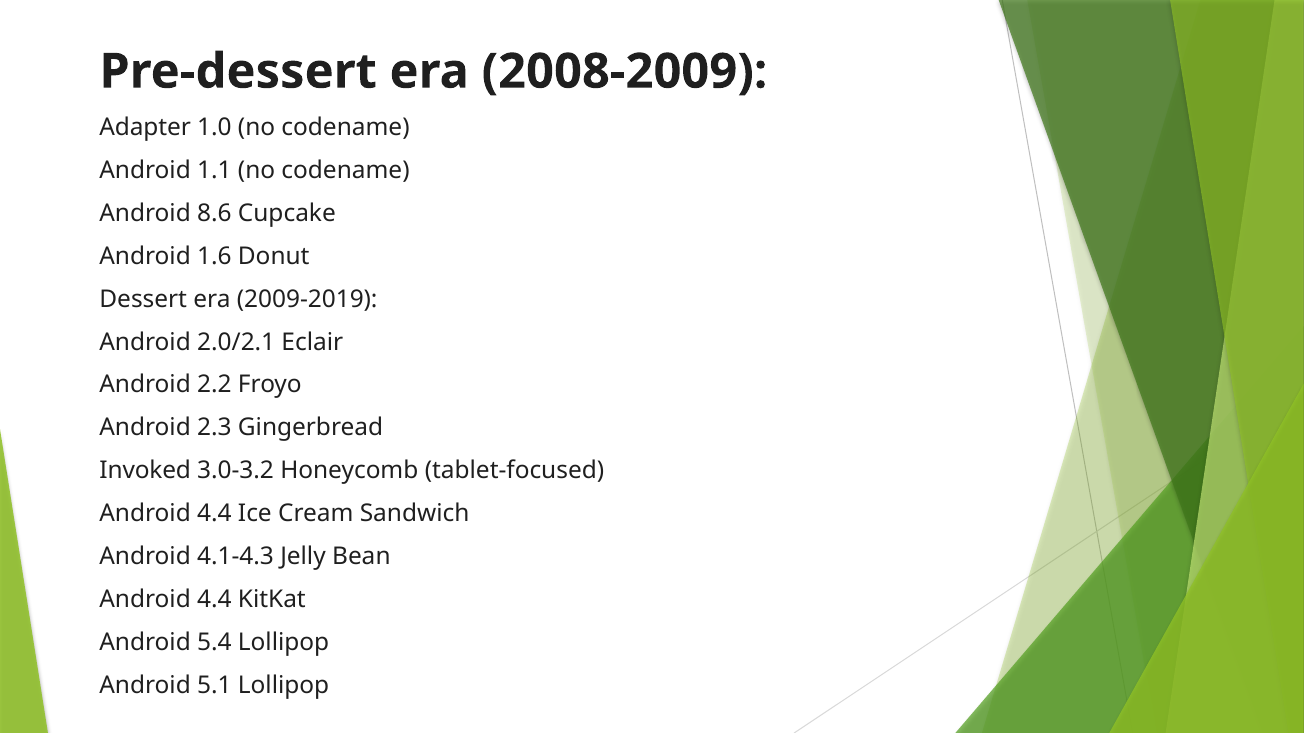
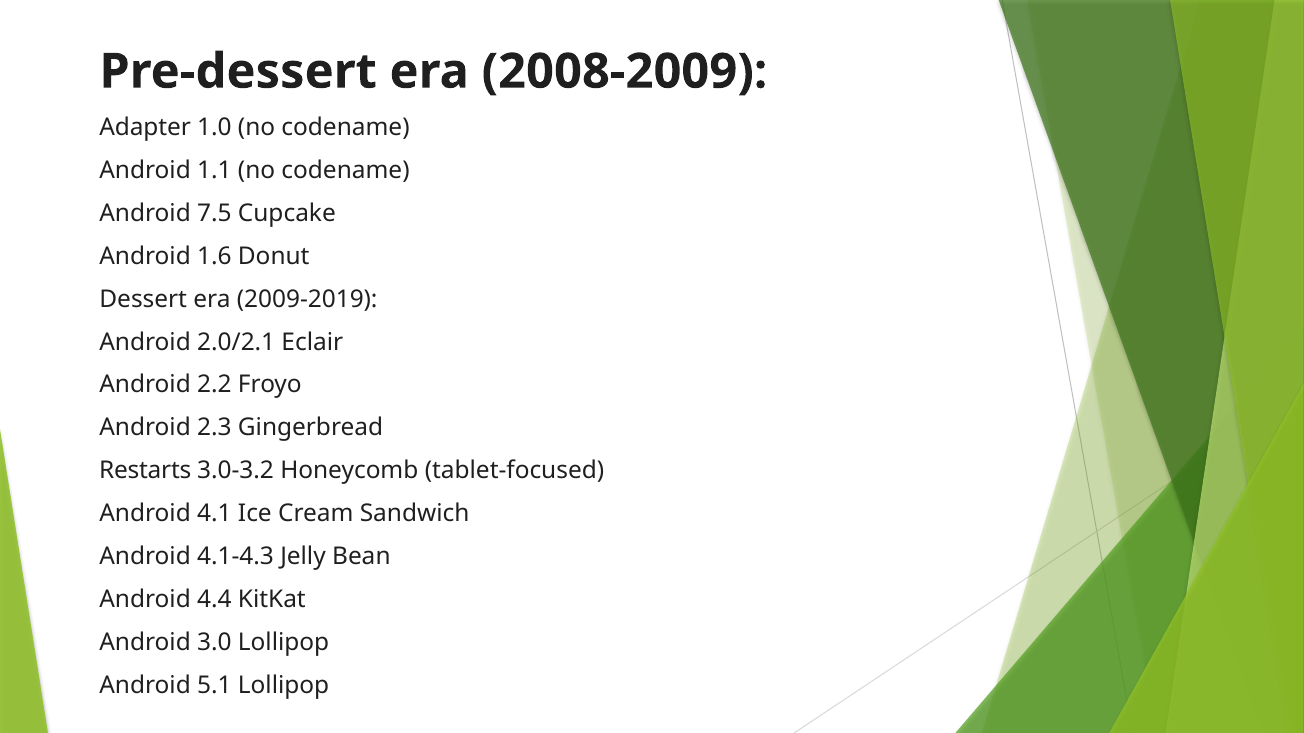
8.6: 8.6 -> 7.5 (214, 213)
Invoked: Invoked -> Restarts (145, 471)
4.4: 4.4 -> 4.1 (214, 514)
5.4: 5.4 -> 3.0 (214, 643)
